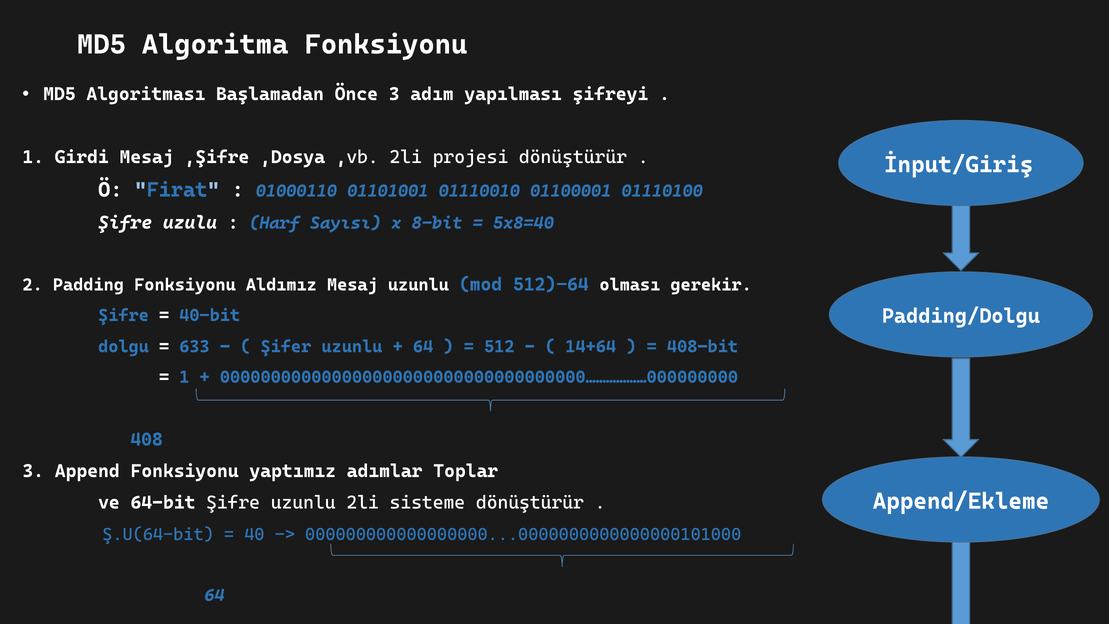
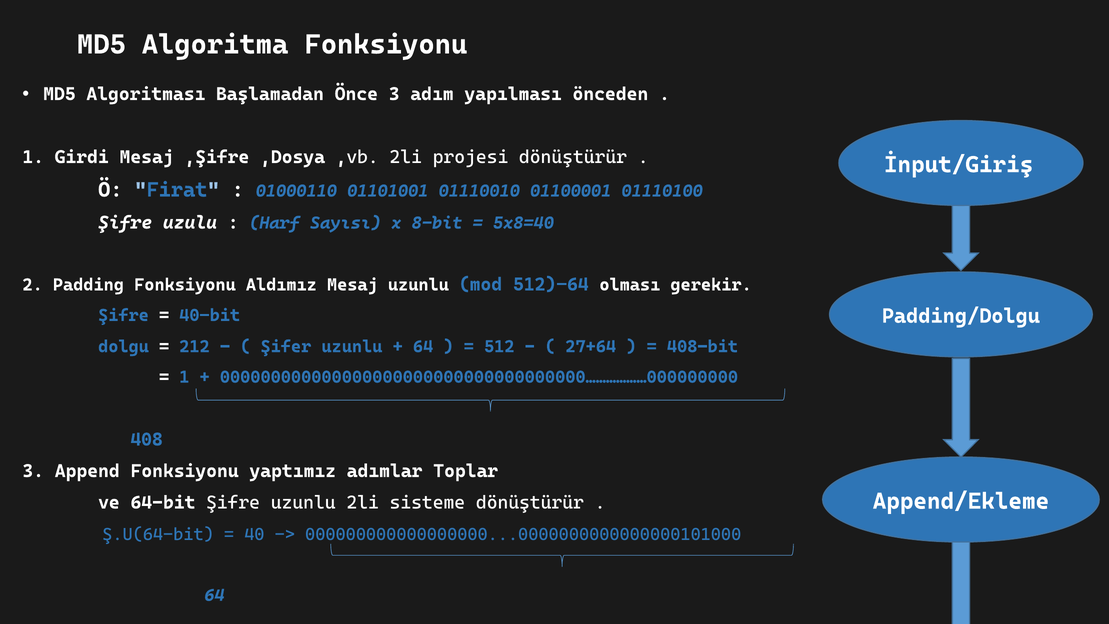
şifreyi: şifreyi -> önceden (610, 94)
633: 633 -> 212 (194, 346)
14+64: 14+64 -> 27+64 (591, 346)
